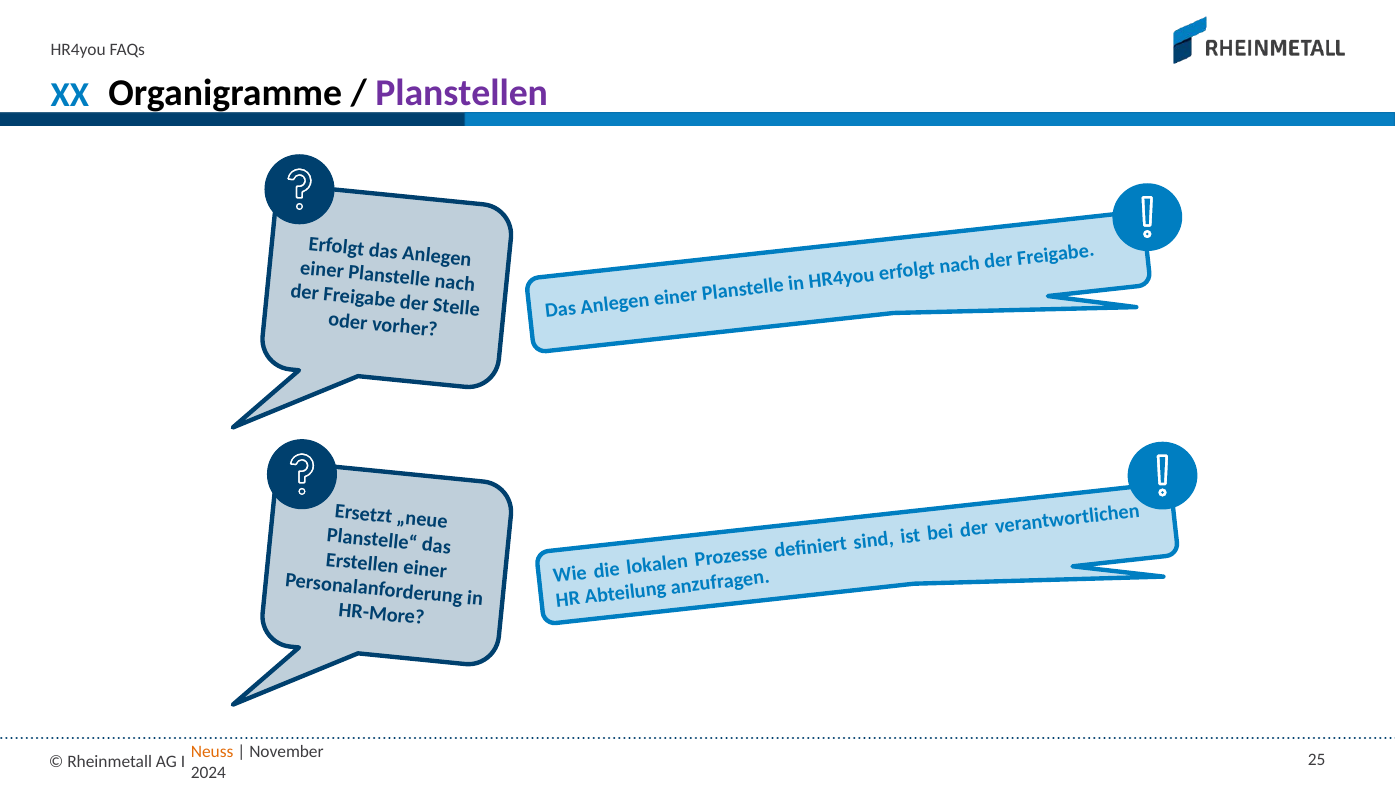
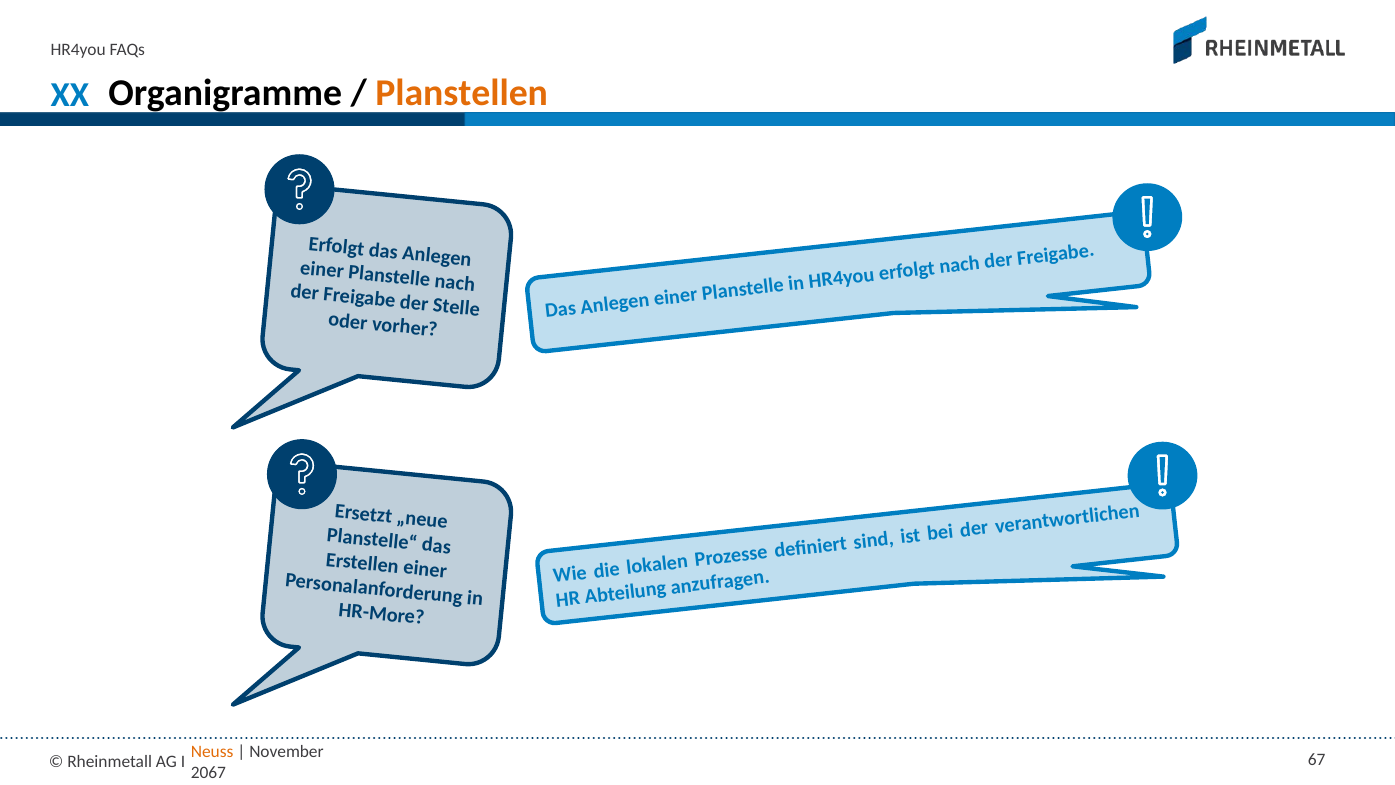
Planstellen colour: purple -> orange (462, 93)
25: 25 -> 67 (1317, 760)
2024: 2024 -> 2067 (208, 772)
